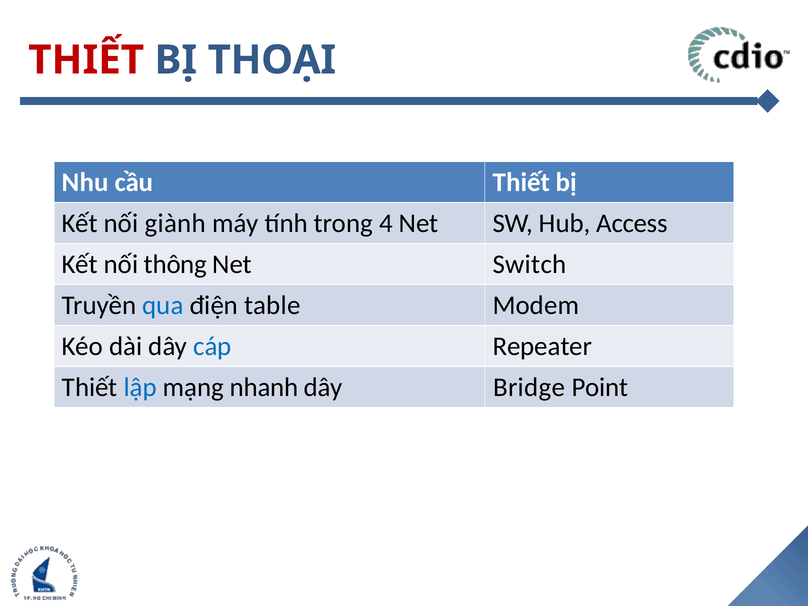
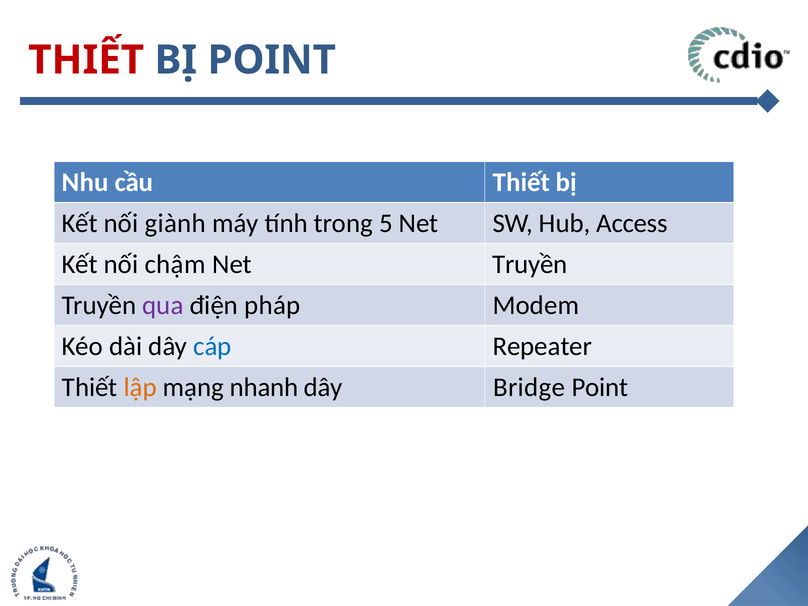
BỊ THOẠI: THOẠI -> POINT (272, 60)
4: 4 -> 5 (386, 223)
thông: thông -> chậm (175, 264)
Net Switch: Switch -> Truyền (530, 264)
qua colour: blue -> purple (163, 305)
table: table -> pháp (272, 305)
lập colour: blue -> orange (140, 387)
